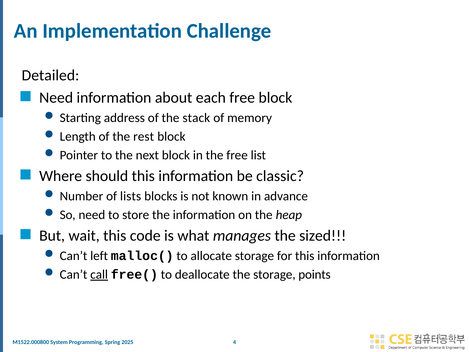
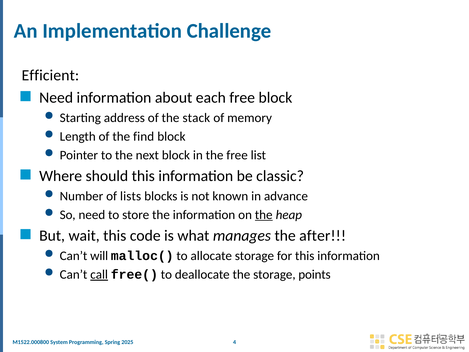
Detailed: Detailed -> Efficient (50, 75)
rest: rest -> find (144, 136)
the underline: none -> present (264, 215)
sized: sized -> after (323, 236)
left: left -> will (99, 256)
